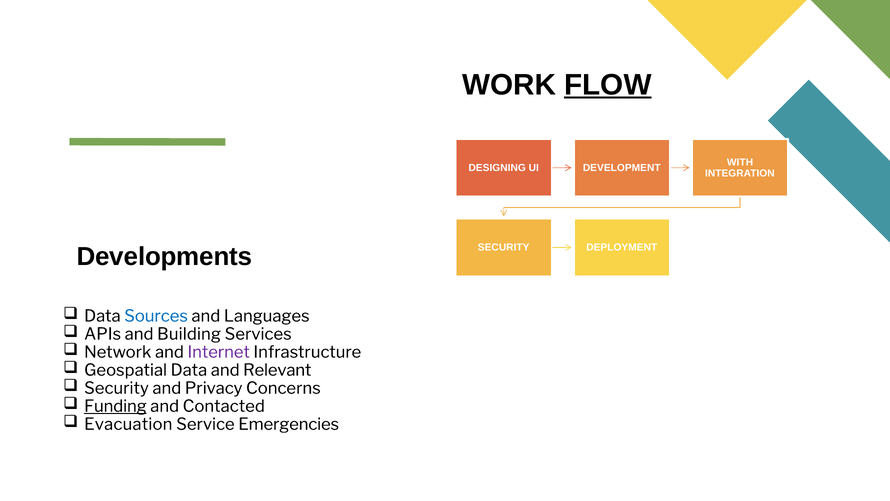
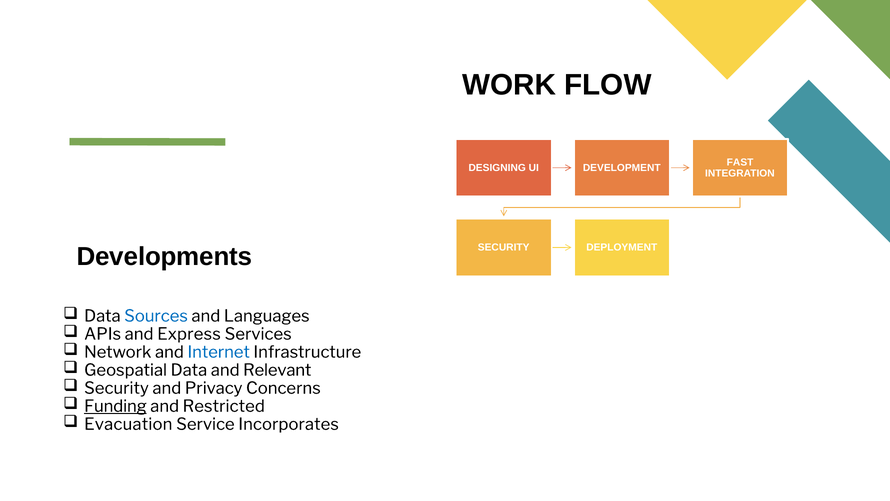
FLOW underline: present -> none (608, 85)
WITH: WITH -> FAST (740, 162)
Building: Building -> Express (189, 334)
Internet colour: purple -> blue (219, 352)
Contacted: Contacted -> Restricted (224, 406)
Emergencies: Emergencies -> Incorporates (289, 424)
